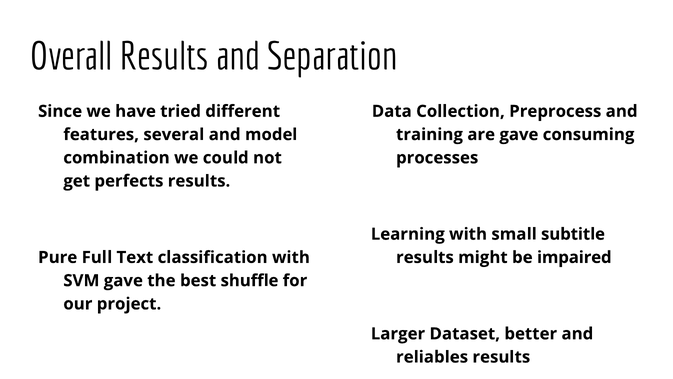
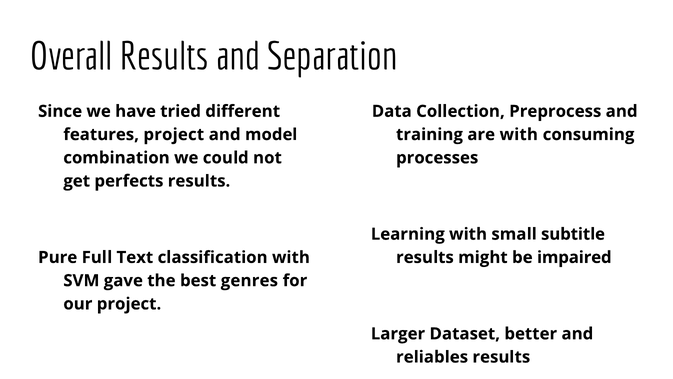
features several: several -> project (174, 134)
are gave: gave -> with (519, 134)
shuffle: shuffle -> genres (249, 280)
